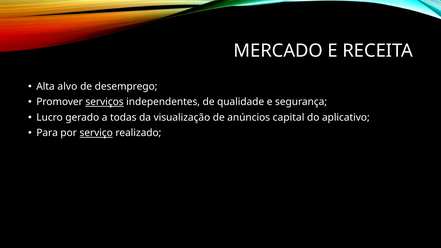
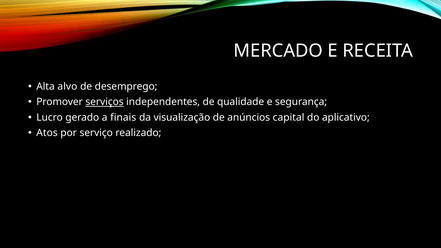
todas: todas -> finais (123, 117)
Para: Para -> Atos (47, 133)
serviço underline: present -> none (96, 133)
